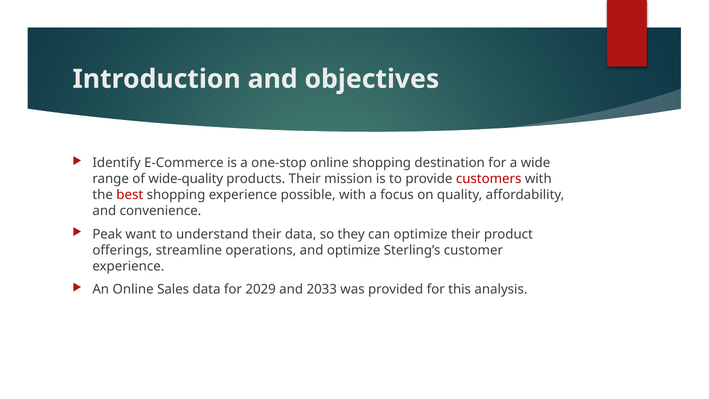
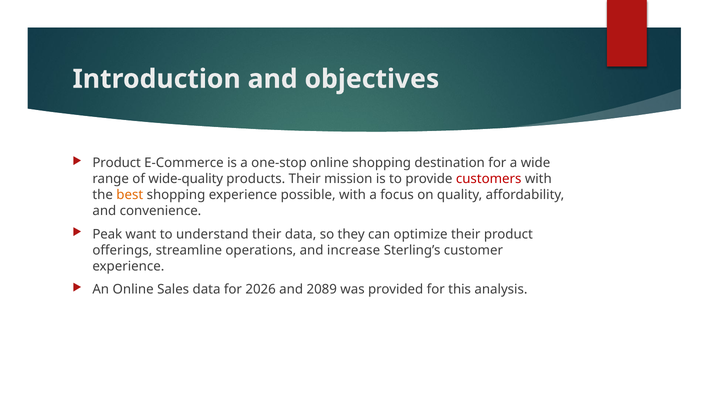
Identify: Identify -> Product (117, 163)
best colour: red -> orange (130, 195)
and optimize: optimize -> increase (354, 250)
2029: 2029 -> 2026 (261, 289)
2033: 2033 -> 2089 (322, 289)
